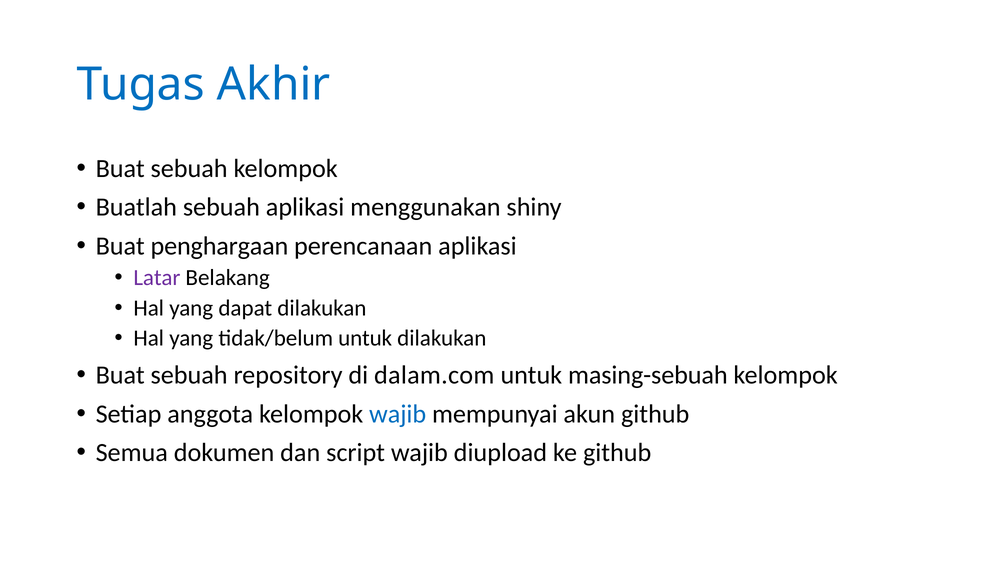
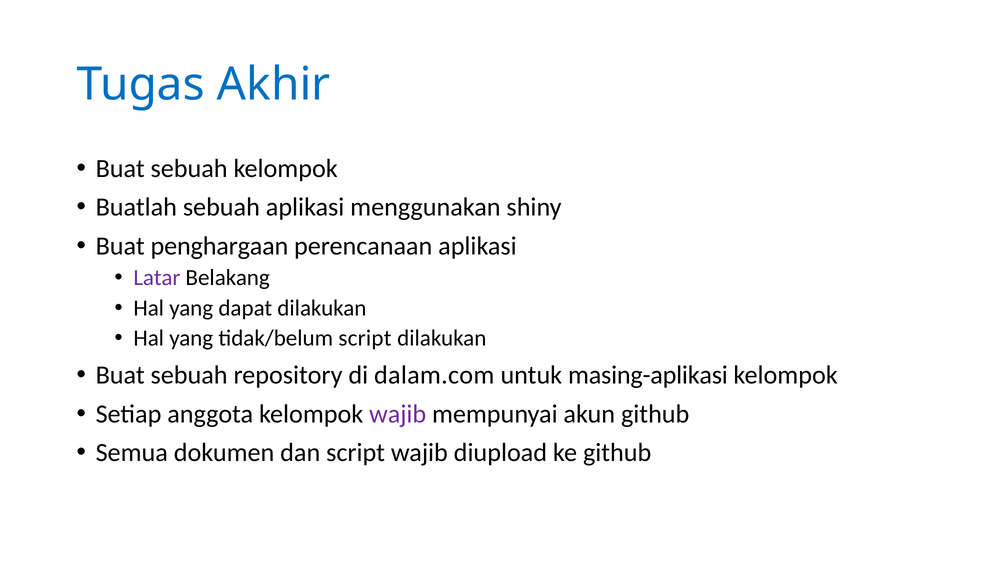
tidak/belum untuk: untuk -> script (365, 338)
masing-sebuah: masing-sebuah -> masing-aplikasi (648, 375)
wajib colour: blue -> purple (398, 414)
